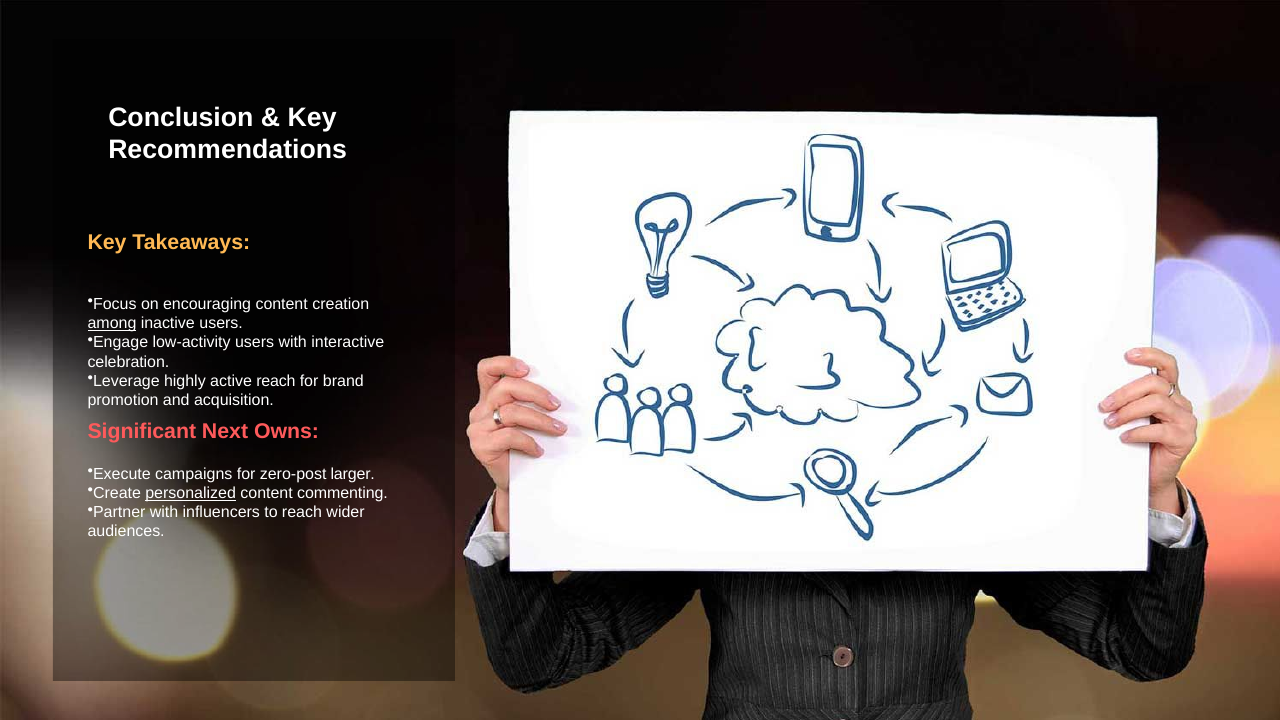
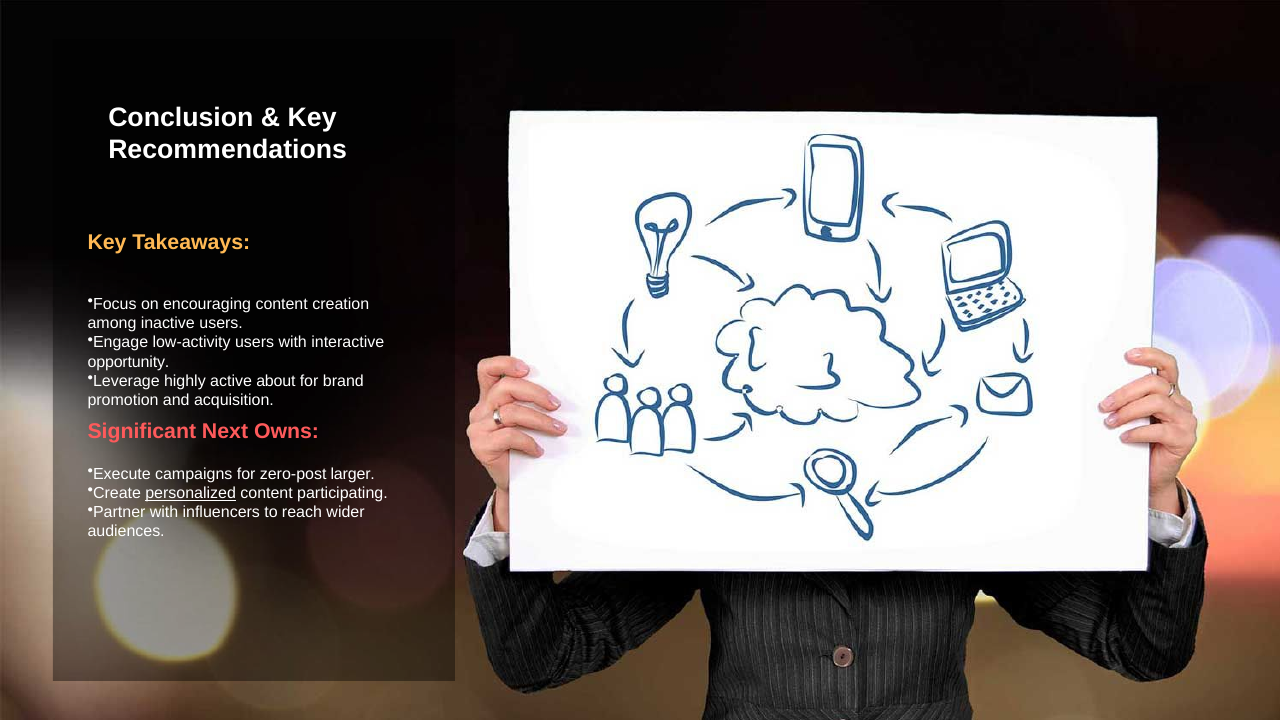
among underline: present -> none (112, 323)
celebration: celebration -> opportunity (128, 362)
active reach: reach -> about (276, 381)
commenting: commenting -> participating (342, 493)
